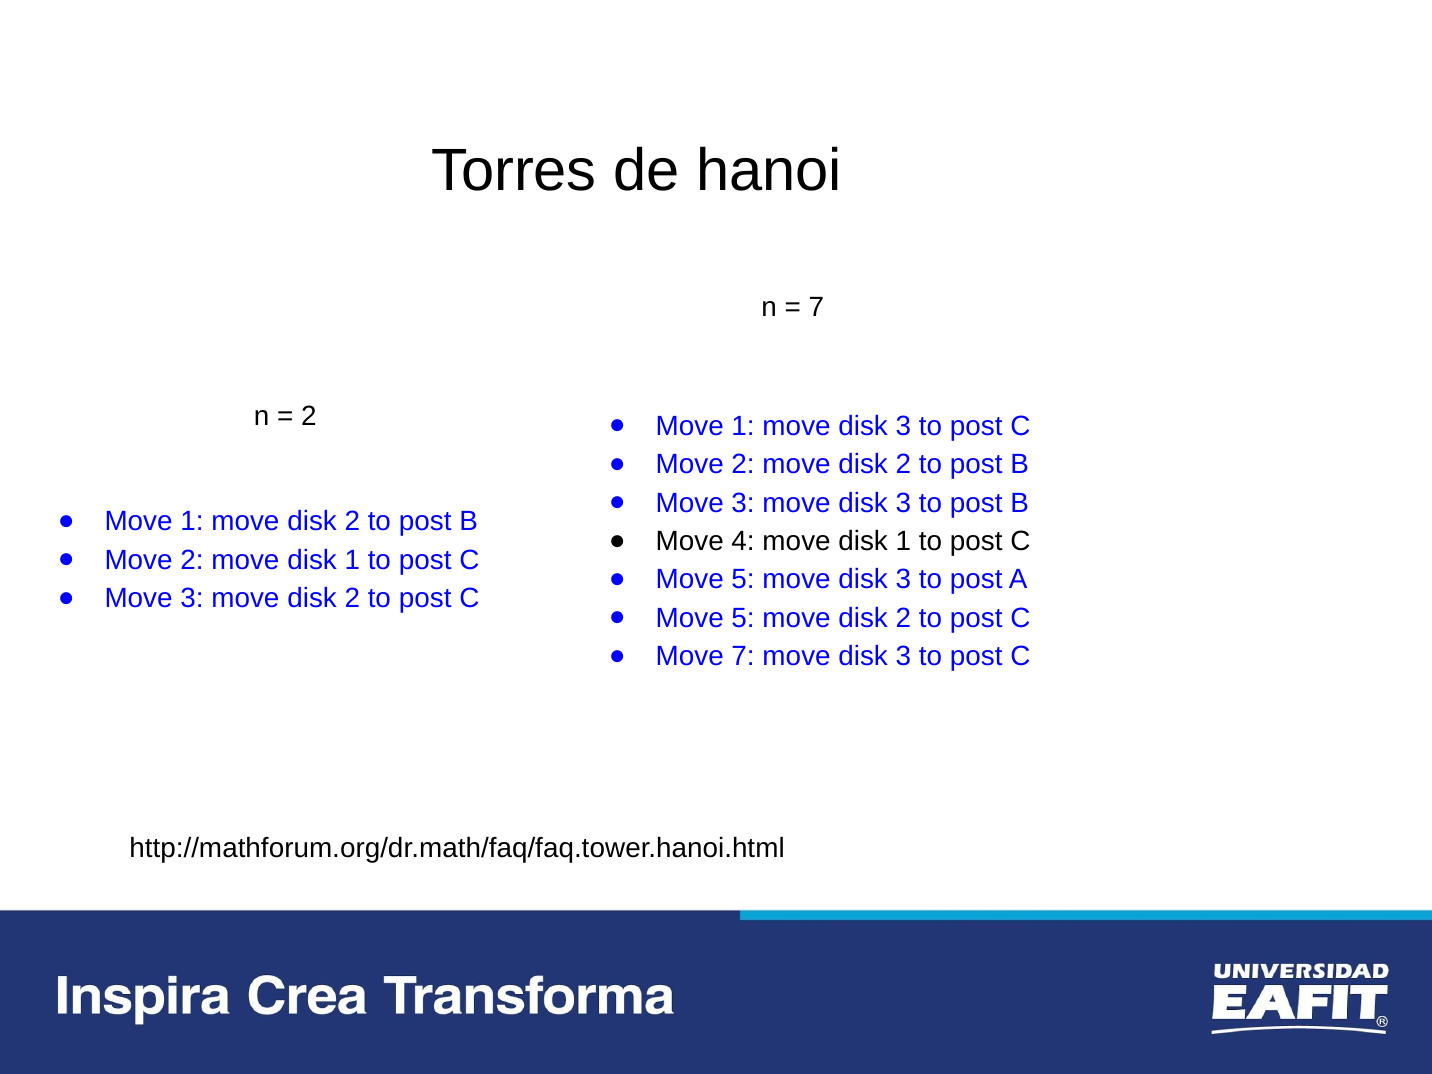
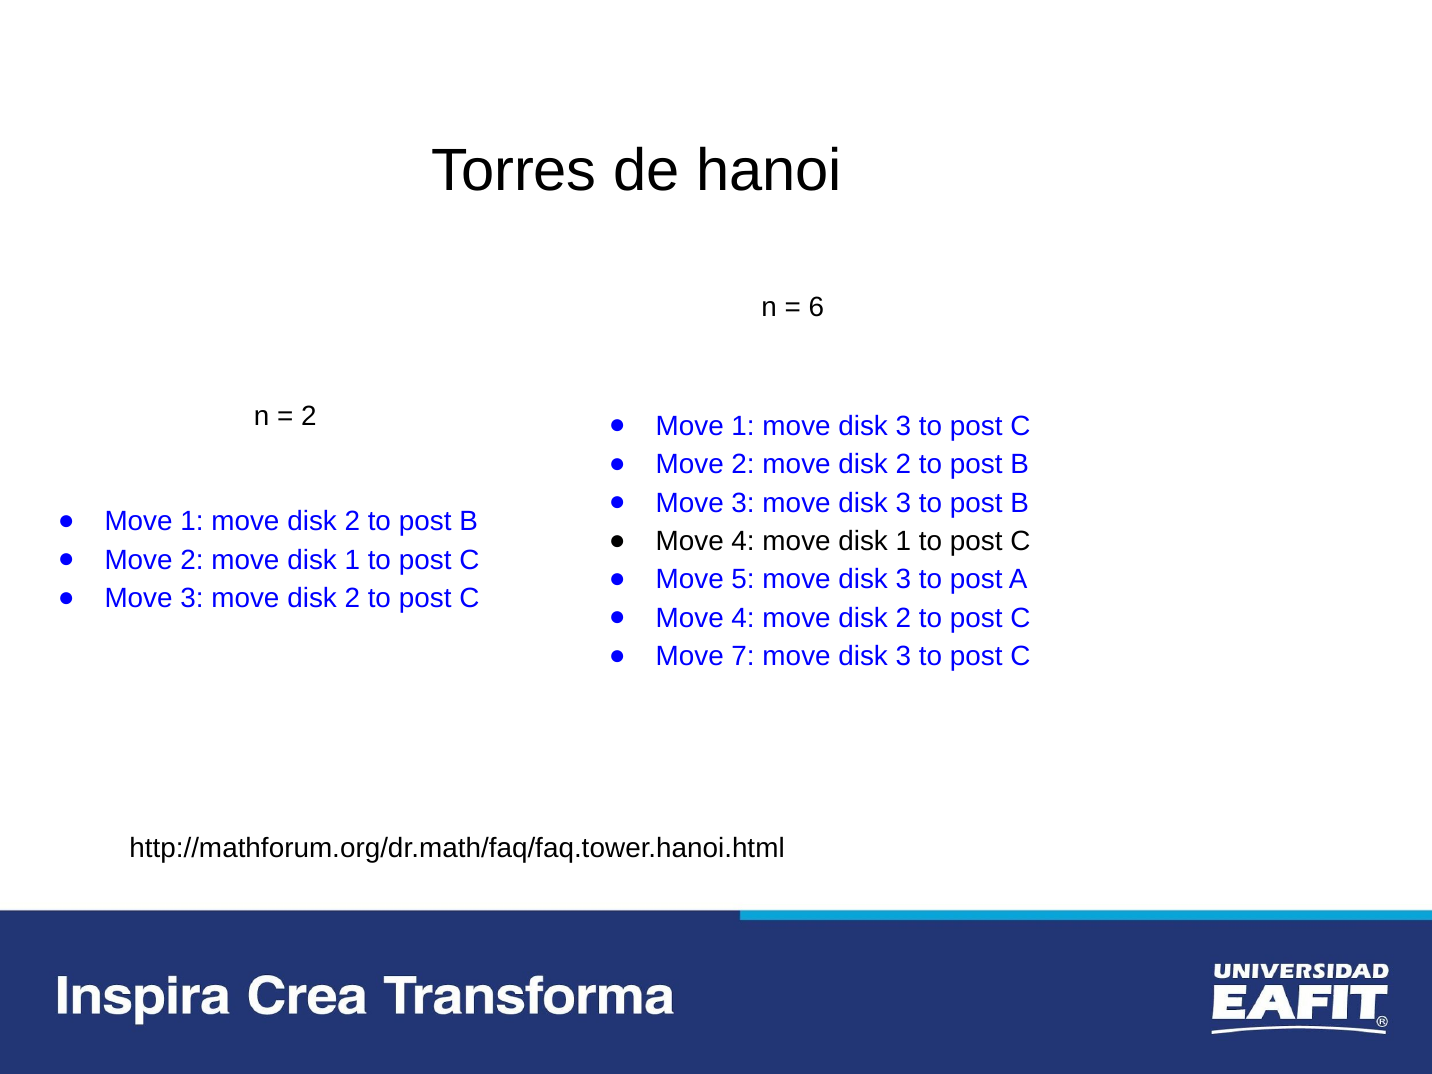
7: 7 -> 6 (816, 307)
5: 5 -> 4 (743, 618)
